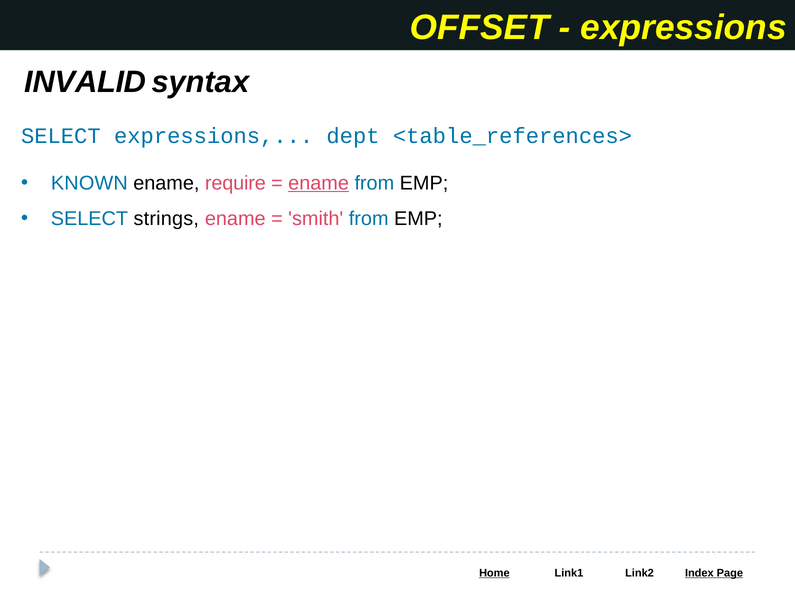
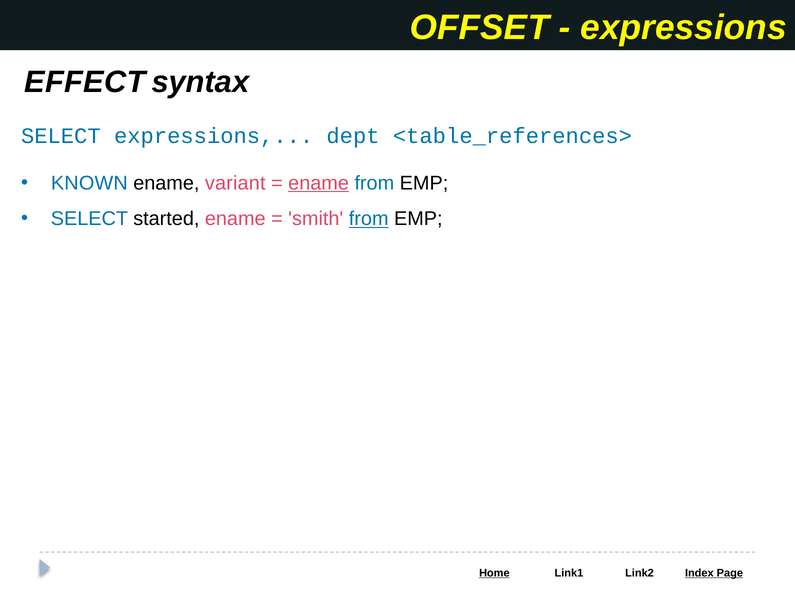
INVALID: INVALID -> EFFECT (85, 82)
require: require -> variant (235, 183)
strings: strings -> started (166, 219)
from underline: none -> present (369, 219)
